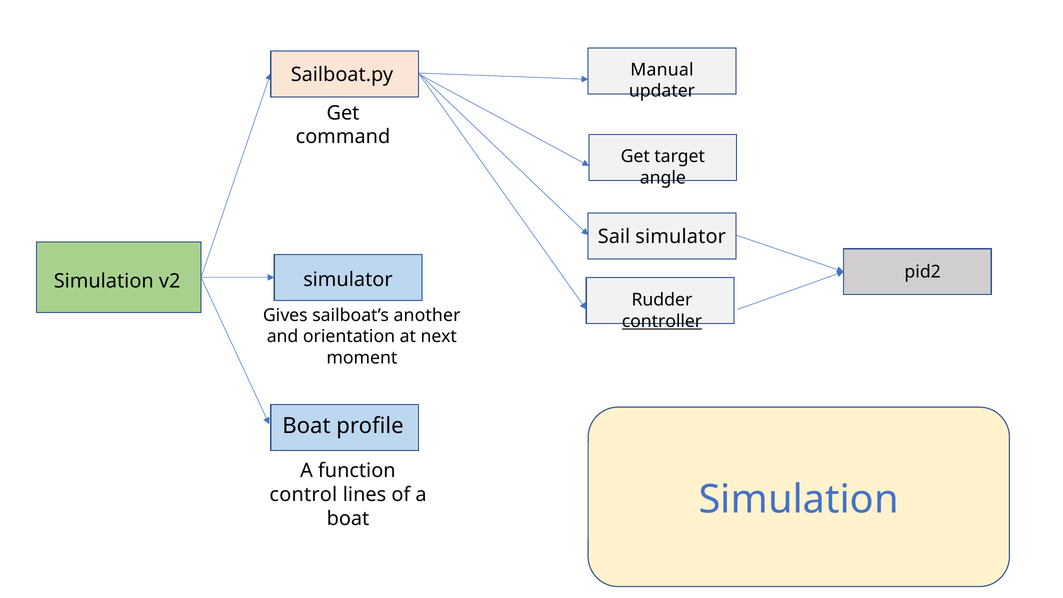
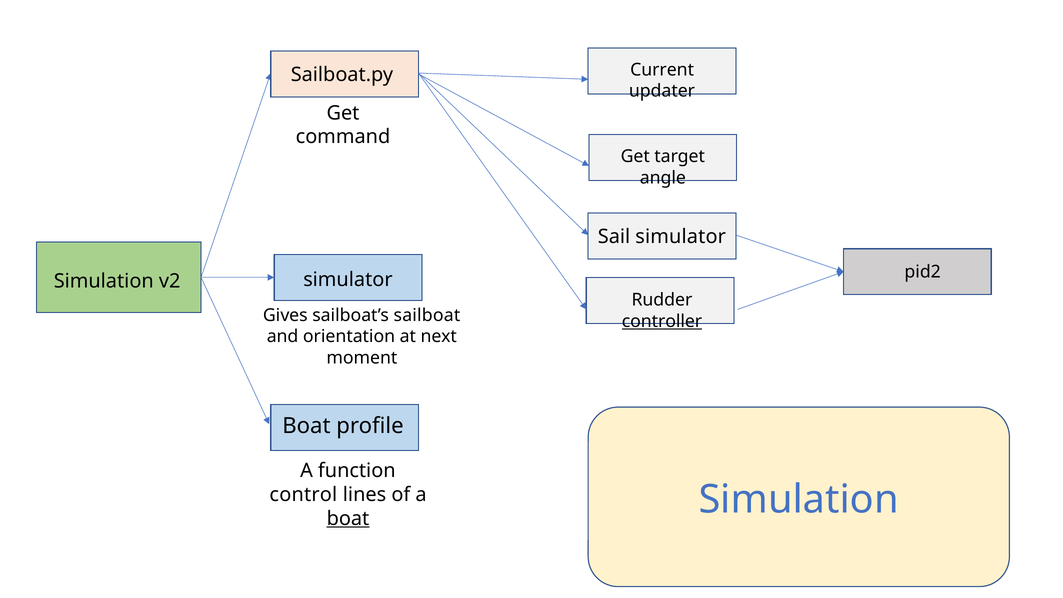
Manual: Manual -> Current (662, 70)
another: another -> sailboat (427, 315)
boat underline: none -> present (348, 518)
